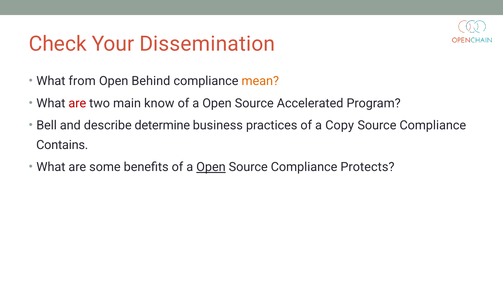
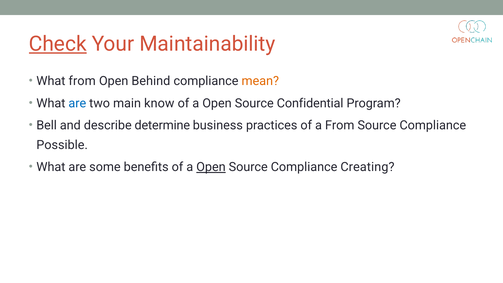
Check underline: none -> present (58, 44)
Dissemination: Dissemination -> Maintainability (207, 44)
are colour: red -> blue (77, 103)
Accelerated: Accelerated -> Confidential (310, 103)
a Copy: Copy -> From (340, 125)
Contains: Contains -> Possible (62, 145)
Protects: Protects -> Creating (367, 167)
